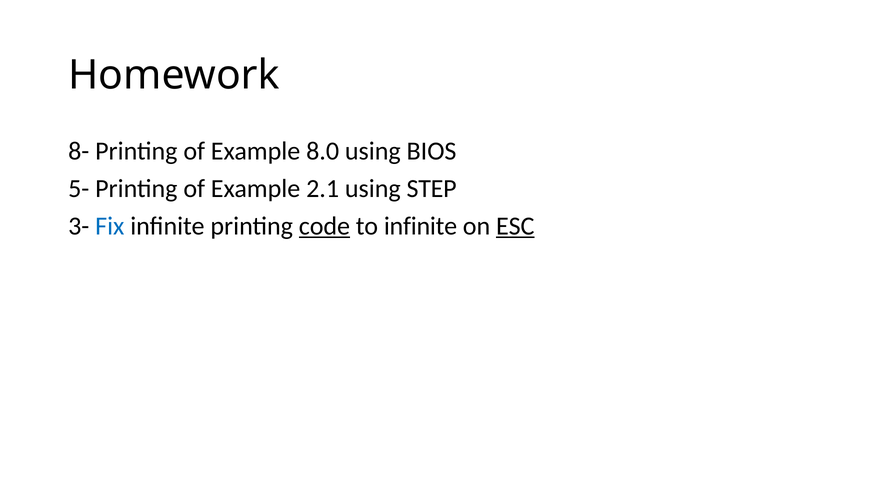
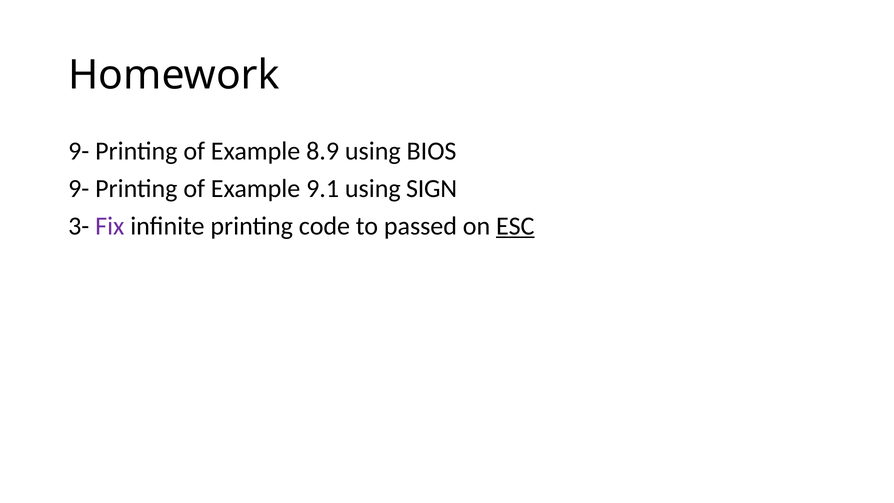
8-: 8- -> 9- (79, 151)
8.0: 8.0 -> 8.9 (323, 151)
5-: 5- -> 9- (79, 189)
2.1: 2.1 -> 9.1 (323, 189)
STEP: STEP -> SIGN (432, 189)
Fix colour: blue -> purple (110, 226)
code underline: present -> none (324, 226)
to infinite: infinite -> passed (420, 226)
